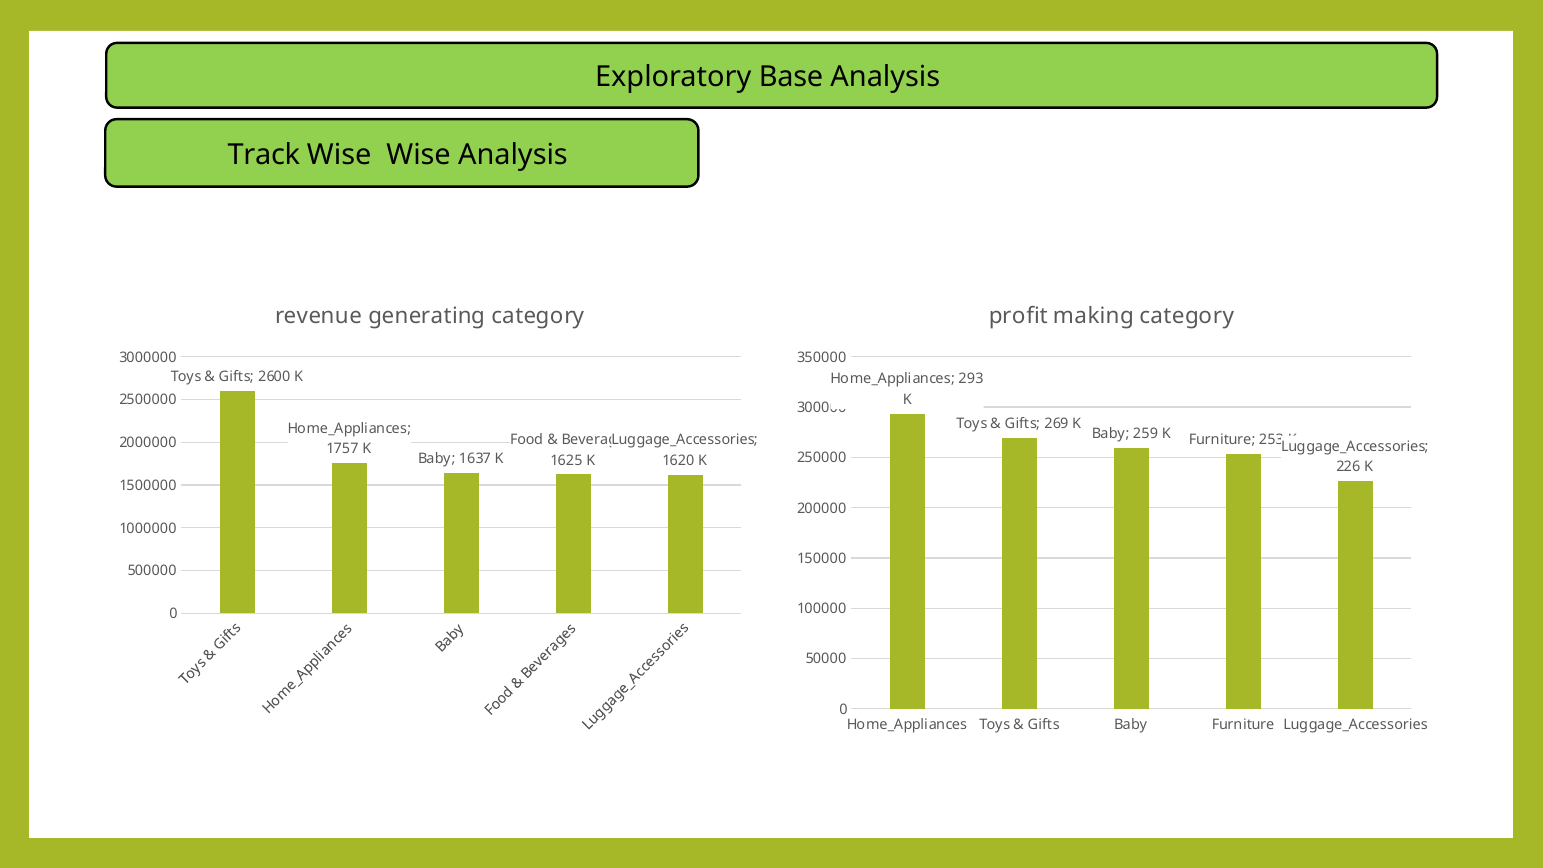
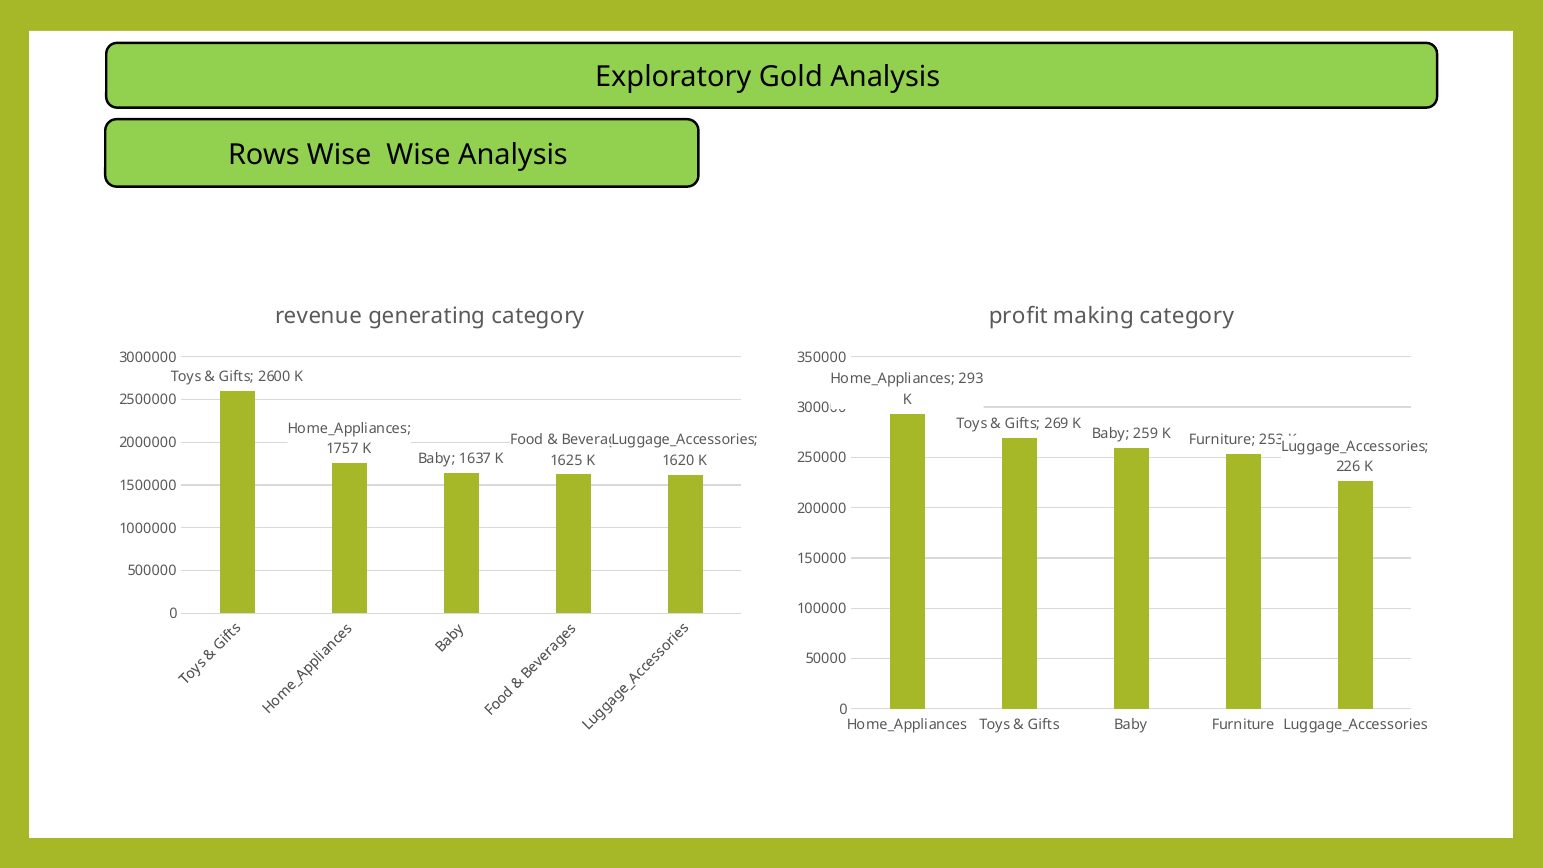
Base: Base -> Gold (791, 77)
Track: Track -> Rows (264, 155)
